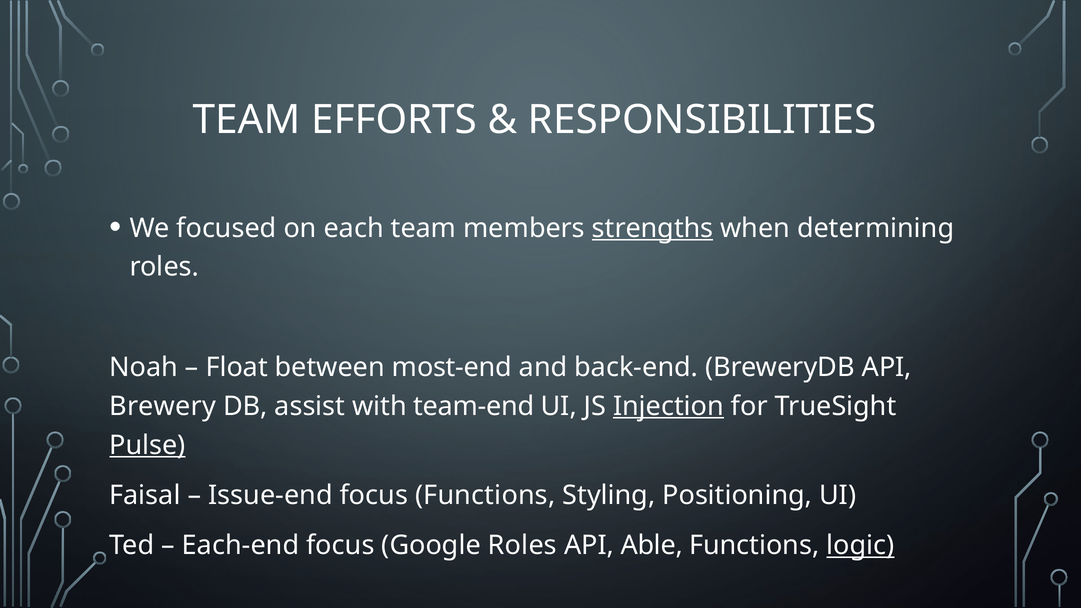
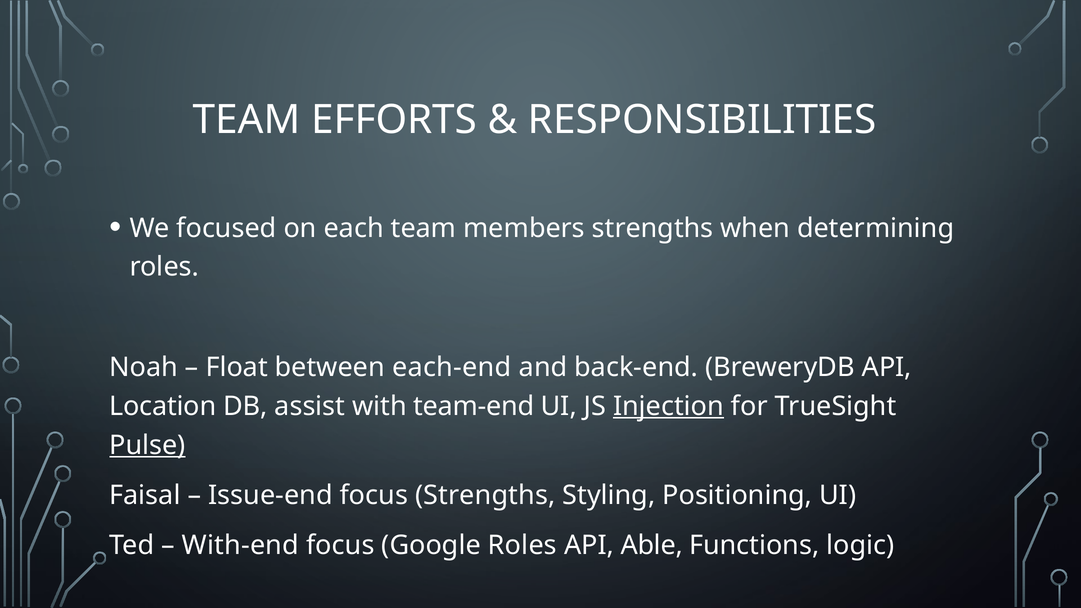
strengths underline: present -> none (653, 228)
most-end: most-end -> each-end (452, 367)
Brewery: Brewery -> Location (163, 406)
focus Functions: Functions -> Strengths (485, 495)
Each-end: Each-end -> With-end (240, 546)
logic underline: present -> none (860, 546)
